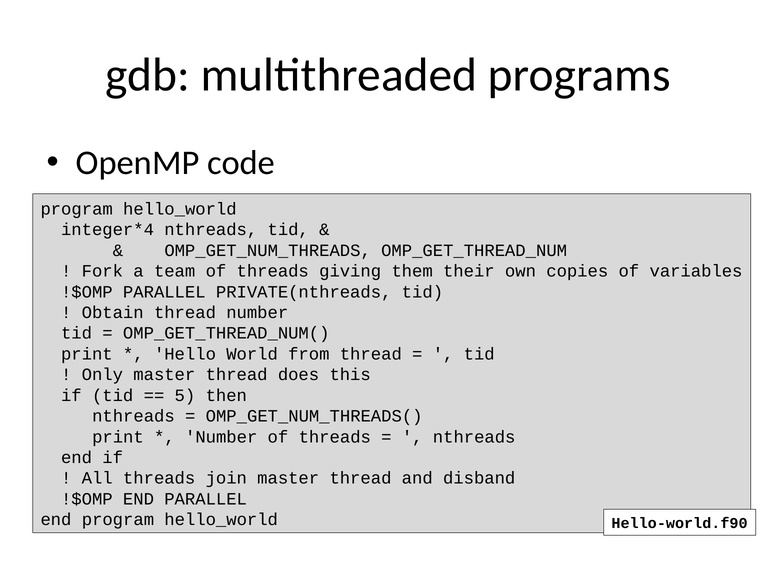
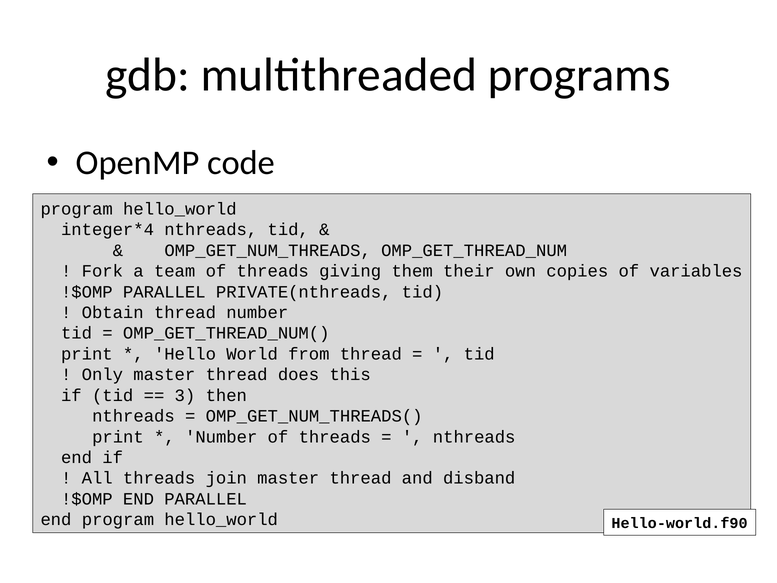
5: 5 -> 3 (185, 395)
